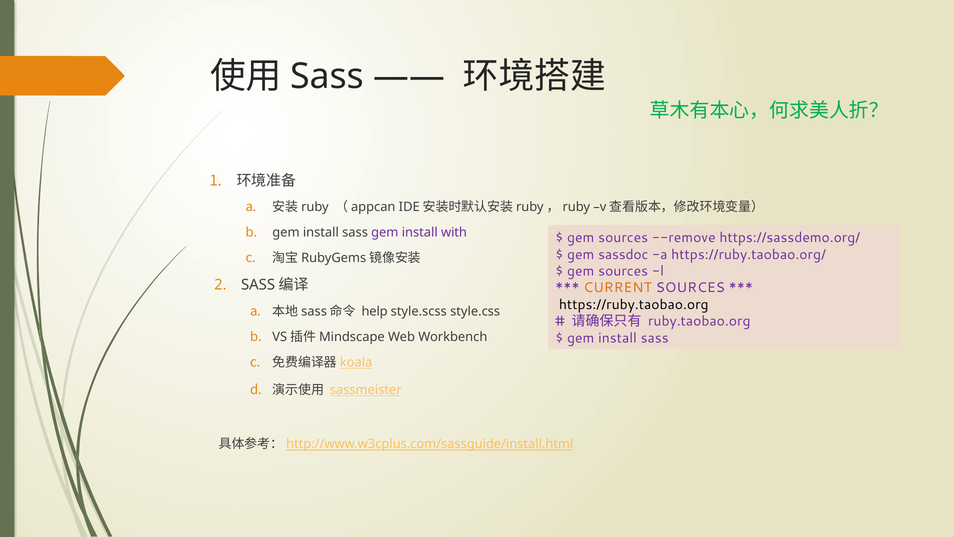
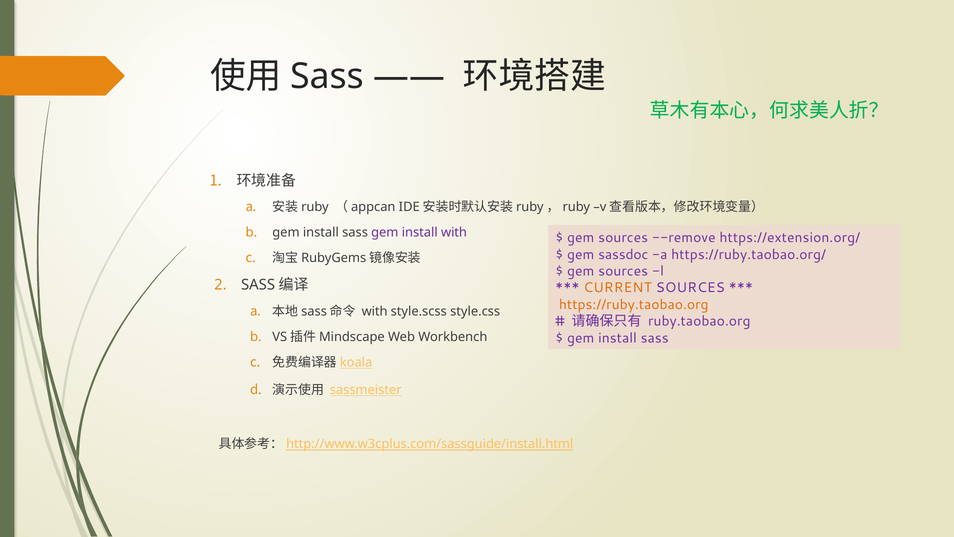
https://sassdemo.org/: https://sassdemo.org/ -> https://extension.org/ (790, 238)
https://ruby.taobao.org colour: black -> orange (634, 304)
help: help -> with (375, 311)
